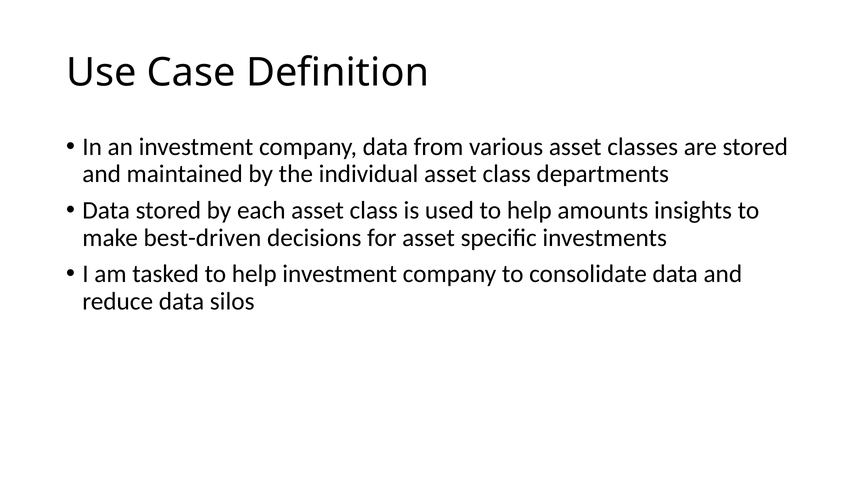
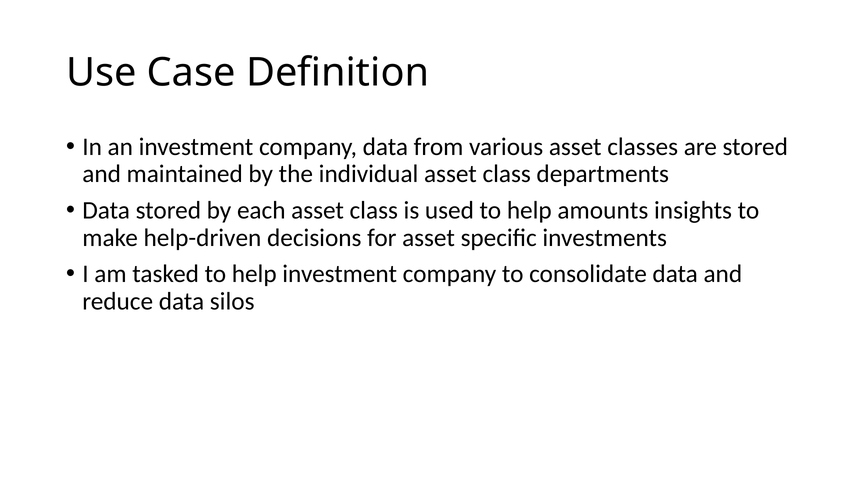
best-driven: best-driven -> help-driven (202, 238)
